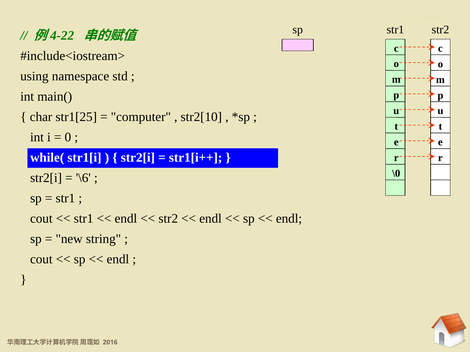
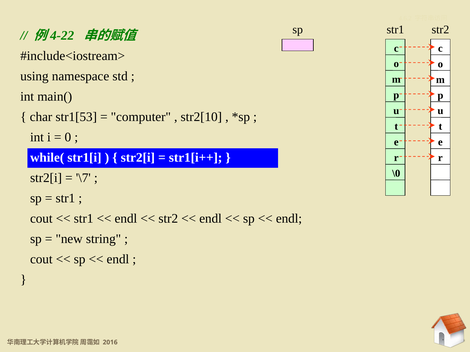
str1[25: str1[25 -> str1[53 (76, 117)
\6: \6 -> \7 (83, 178)
